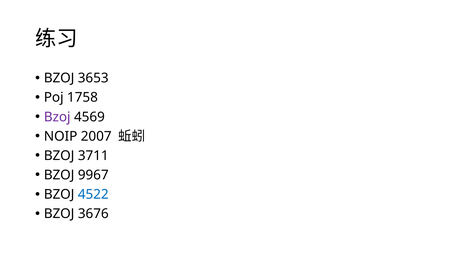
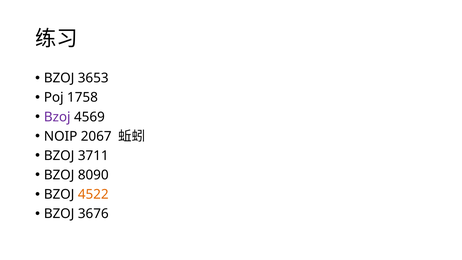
2007: 2007 -> 2067 (96, 136)
9967: 9967 -> 8090 (93, 175)
4522 colour: blue -> orange (93, 194)
